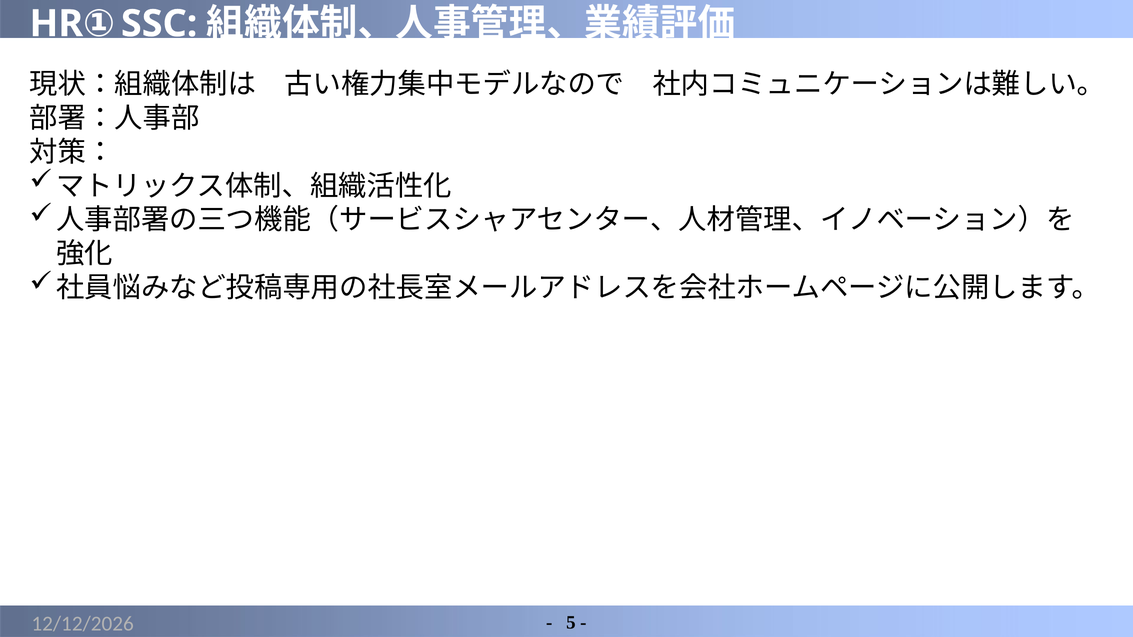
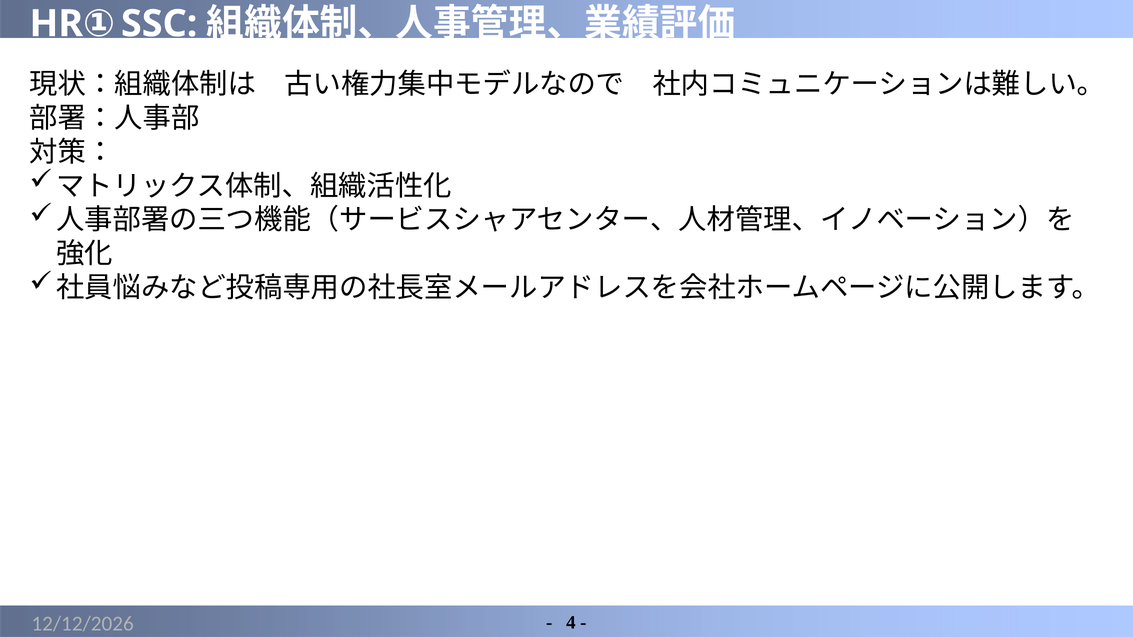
5: 5 -> 4 (571, 623)
